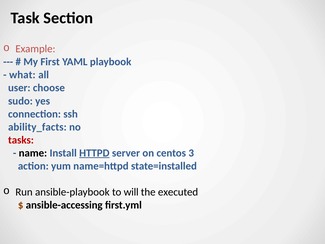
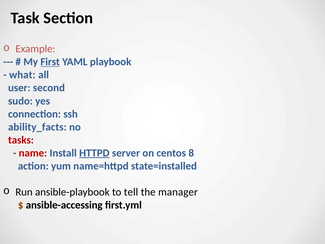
First underline: none -> present (50, 62)
choose: choose -> second (49, 88)
name colour: black -> red (33, 153)
3: 3 -> 8 (191, 153)
will: will -> tell (131, 192)
executed: executed -> manager (178, 192)
